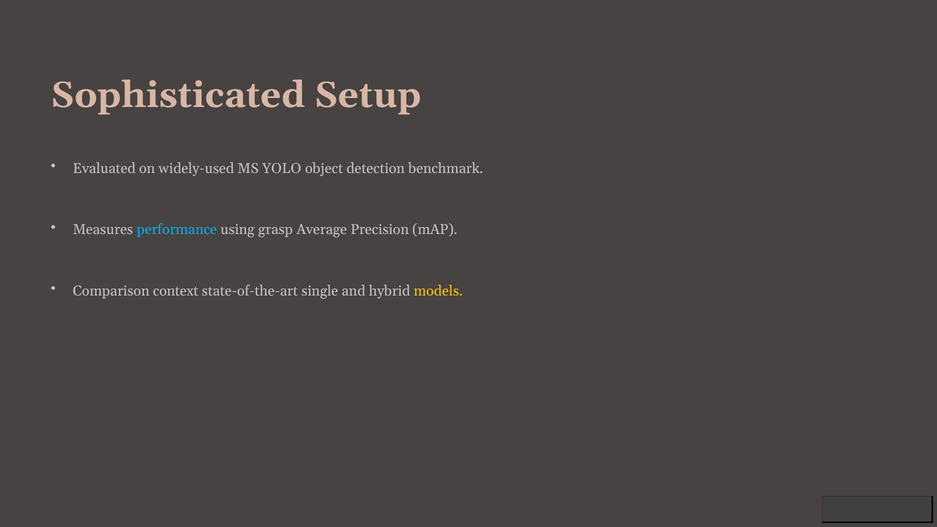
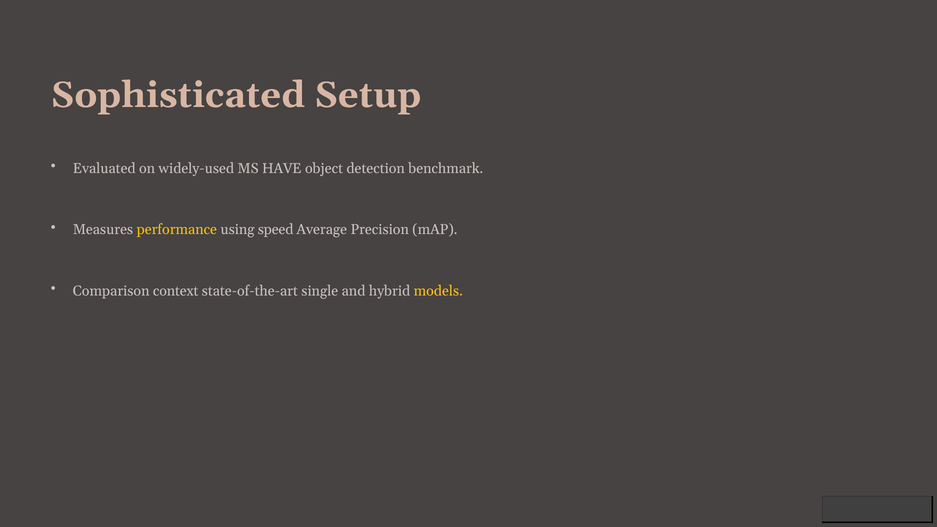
YOLO: YOLO -> HAVE (282, 168)
performance colour: light blue -> yellow (177, 230)
grasp: grasp -> speed (276, 230)
